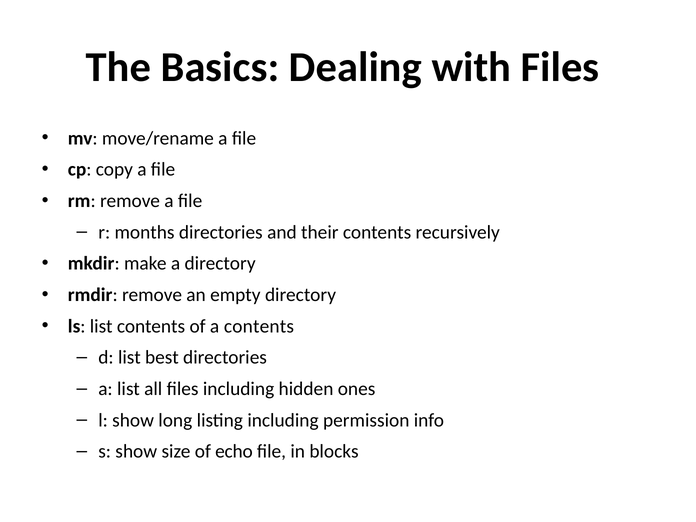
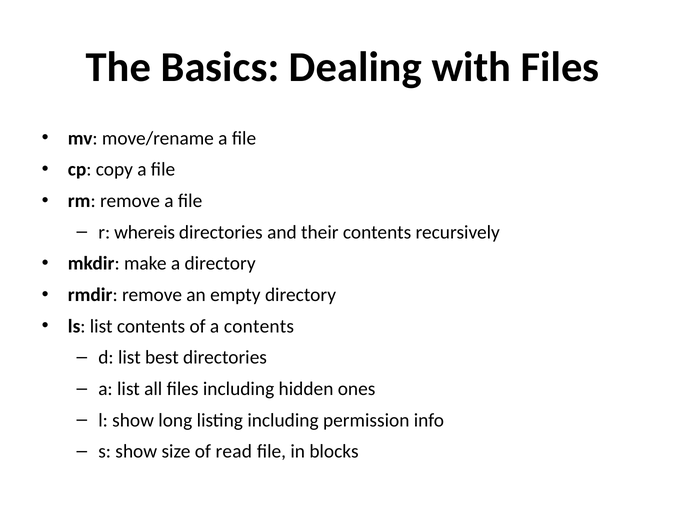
months: months -> whereis (145, 232)
echo: echo -> read (234, 451)
